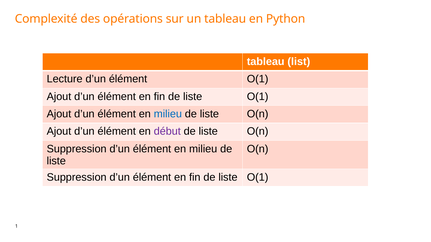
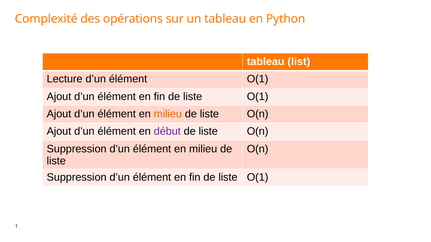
milieu colour: blue -> orange (168, 114)
